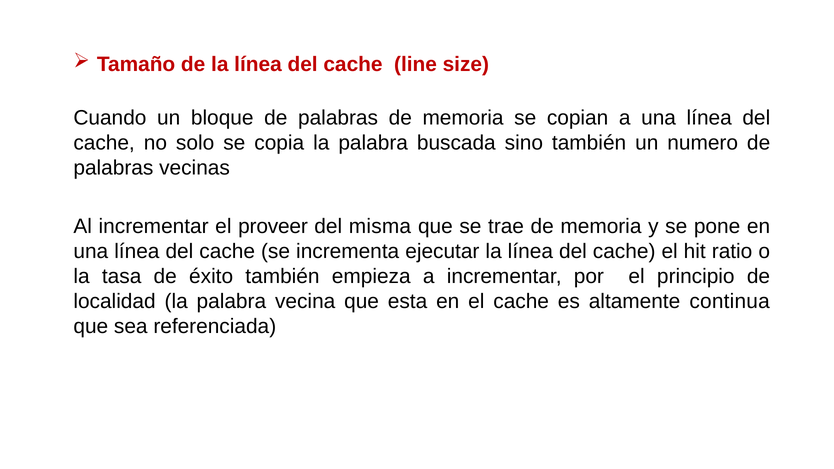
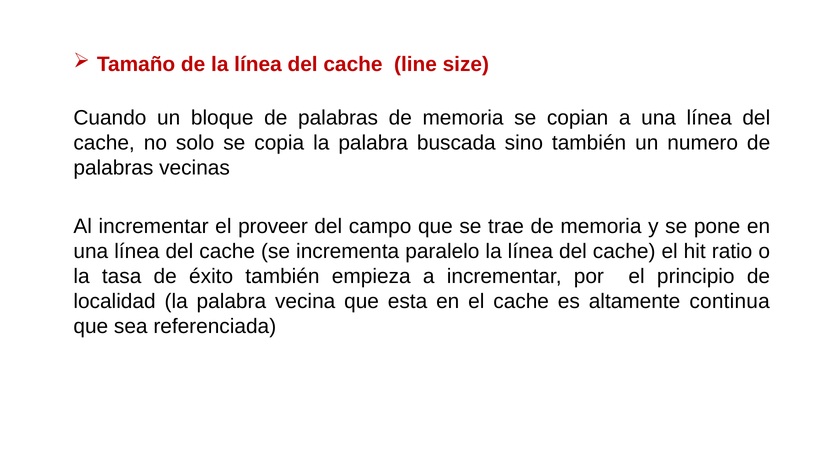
misma: misma -> campo (380, 226)
ejecutar: ejecutar -> paralelo (442, 251)
